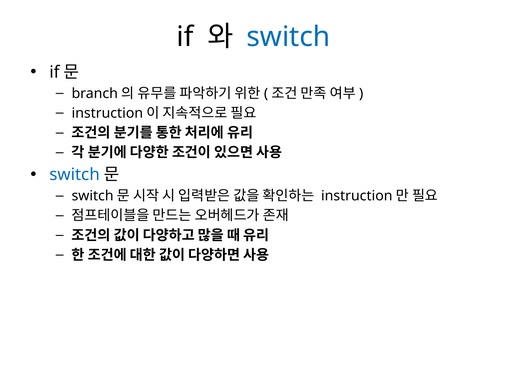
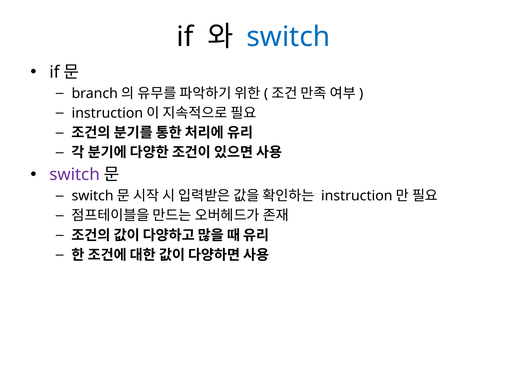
switch colour: blue -> purple (75, 175)
